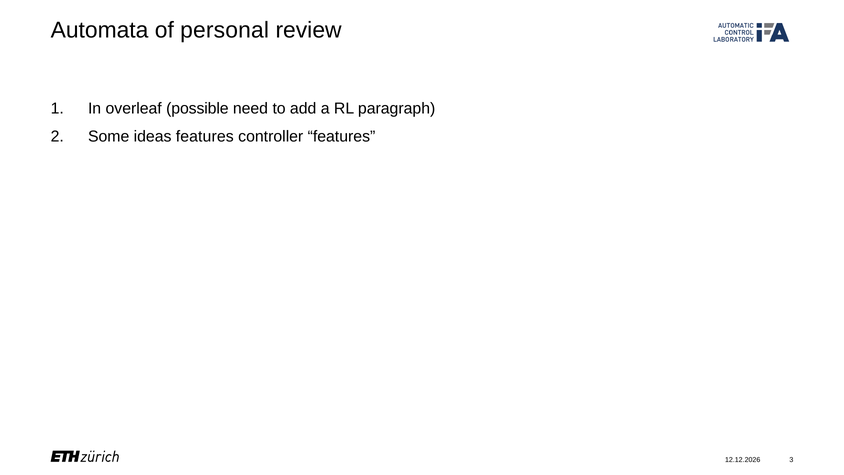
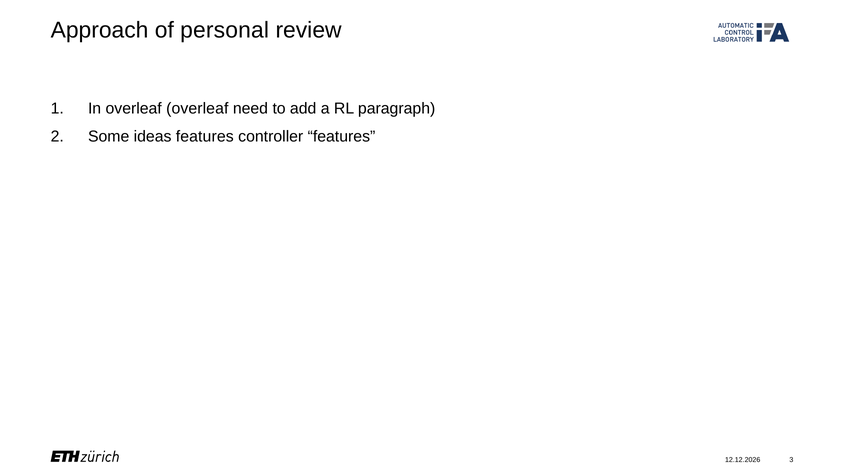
Automata: Automata -> Approach (100, 30)
overleaf possible: possible -> overleaf (197, 108)
